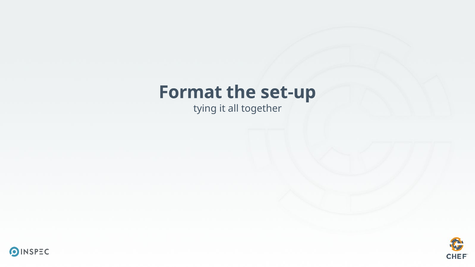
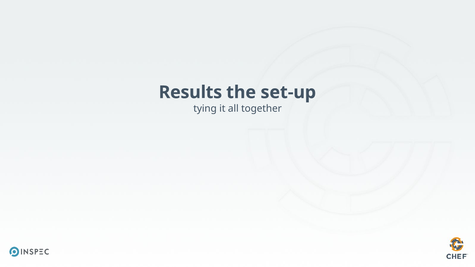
Format: Format -> Results (190, 92)
